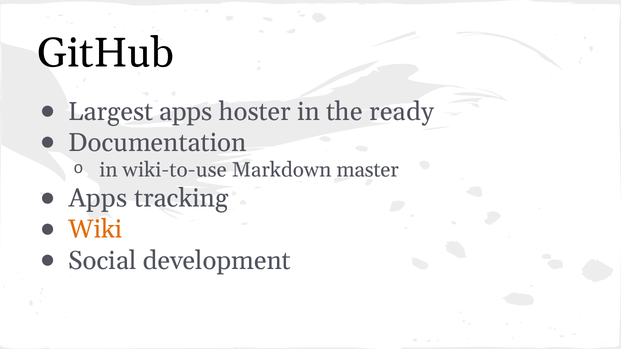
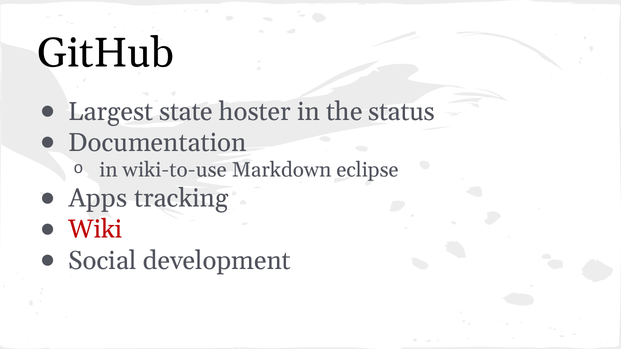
Largest apps: apps -> state (186, 112)
ready: ready -> status (402, 112)
master: master -> eclipse (368, 170)
Wiki colour: orange -> red (95, 230)
